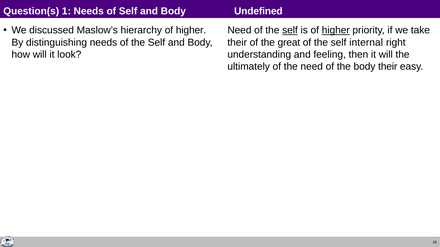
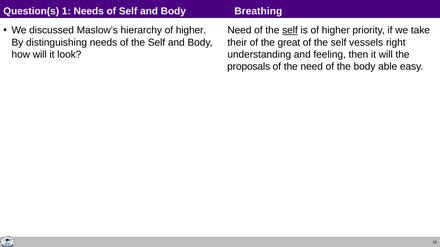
Undefined: Undefined -> Breathing (258, 11)
higher underline: present -> none (336, 30)
internal: internal -> vessels (366, 42)
ultimately: ultimately -> proposals (249, 67)
body their: their -> able (388, 67)
